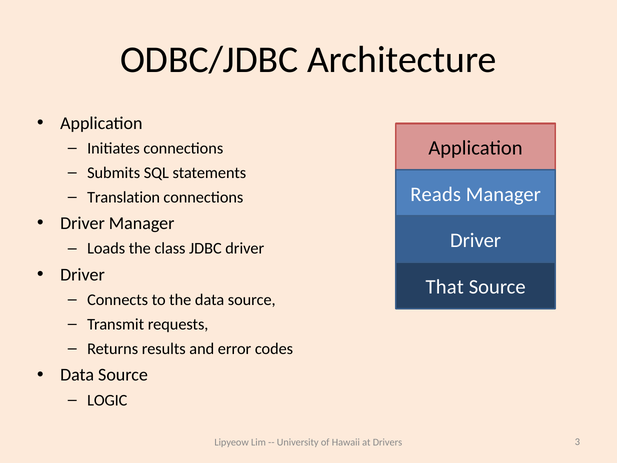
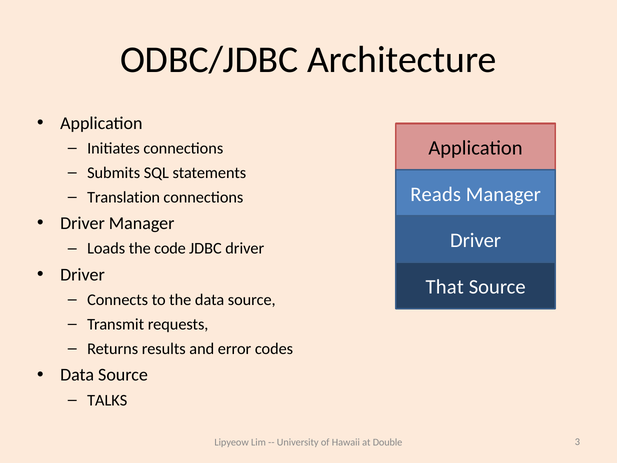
class: class -> code (170, 248)
LOGIC: LOGIC -> TALKS (107, 400)
Drivers: Drivers -> Double (388, 442)
